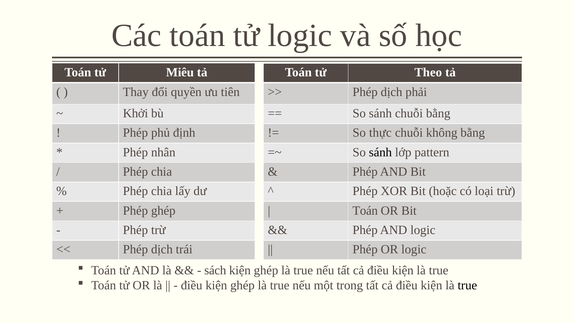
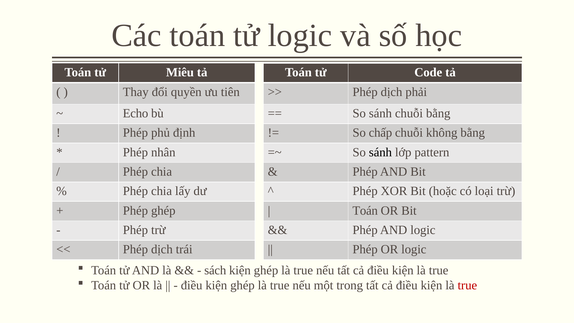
Theo: Theo -> Code (428, 72)
Khởi: Khởi -> Echo (136, 113)
thực: thực -> chấp (380, 133)
true colour: black -> red (467, 285)
